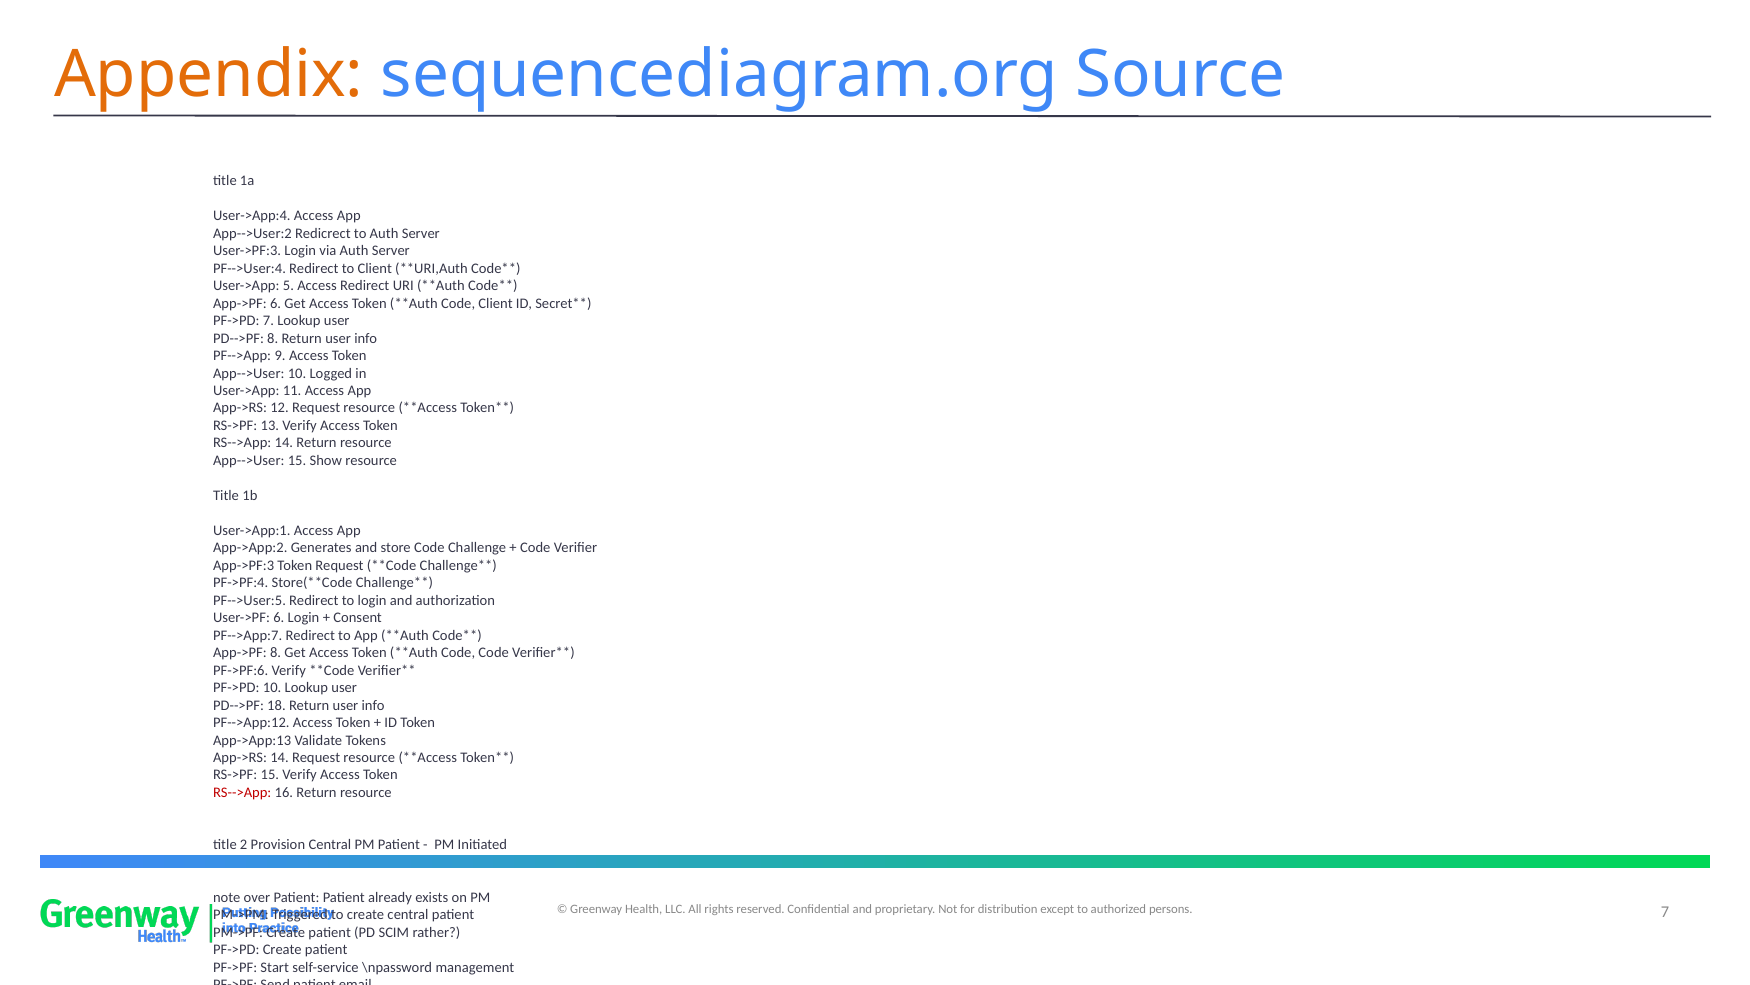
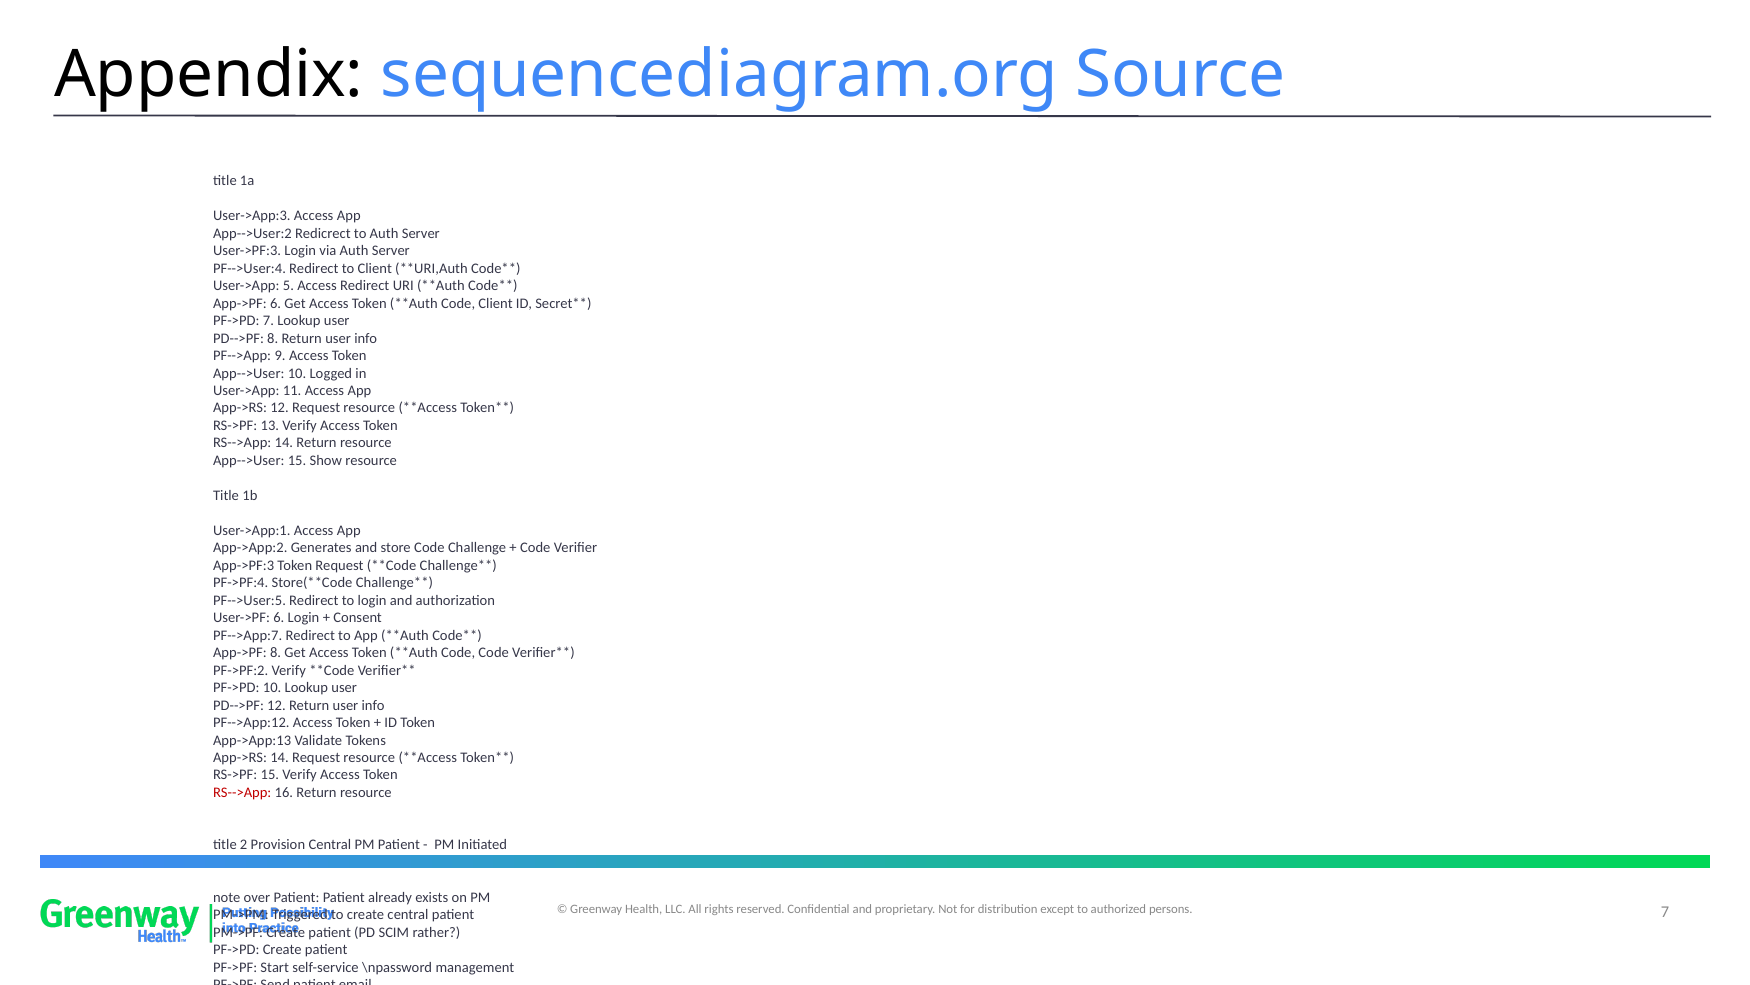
Appendix colour: orange -> black (209, 74)
User->App:4: User->App:4 -> User->App:3 (252, 216)
PF->PF:6: PF->PF:6 -> PF->PF:2 (241, 670)
PD-->PF 18: 18 -> 12 (276, 705)
